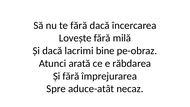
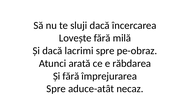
te fără: fără -> sluji (79, 25)
lacrimi bine: bine -> spre (105, 51)
